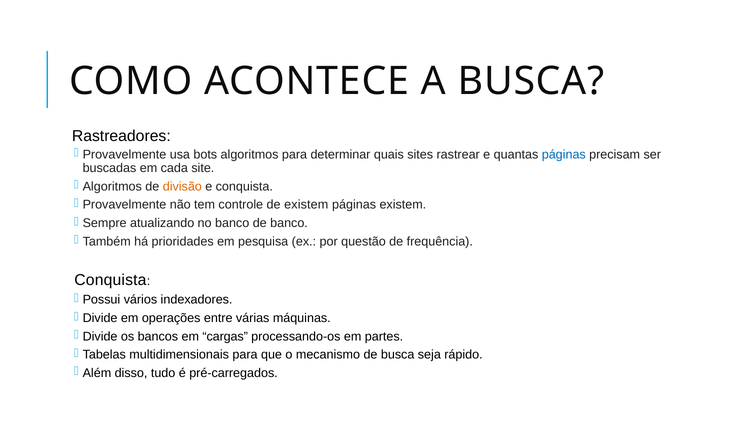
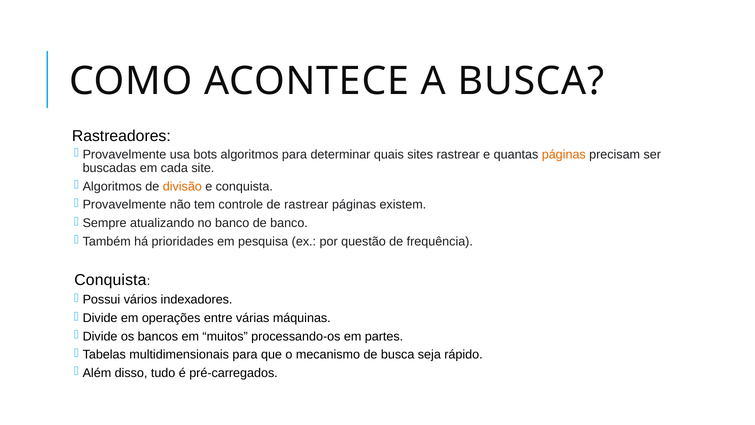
páginas colour: blue -> orange (564, 155)
de existem: existem -> rastrear (306, 205)
cargas: cargas -> muitos (225, 336)
